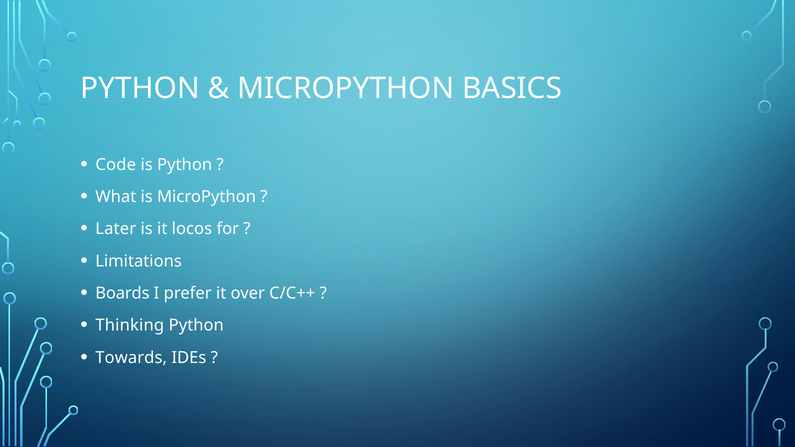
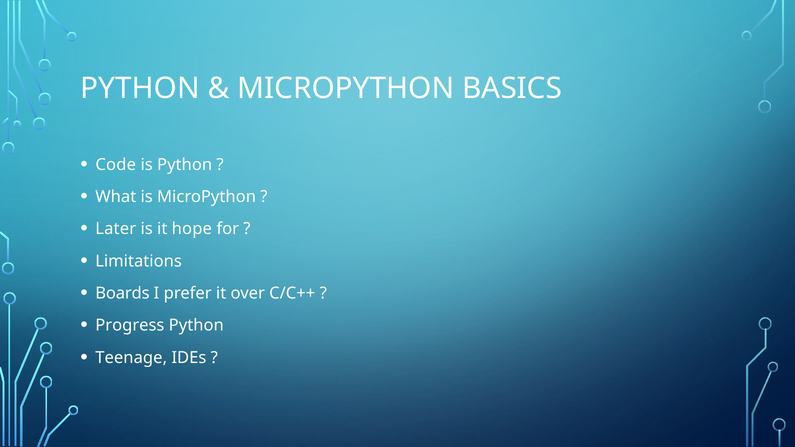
locos: locos -> hope (192, 229)
Thinking: Thinking -> Progress (130, 326)
Towards: Towards -> Teenage (131, 358)
